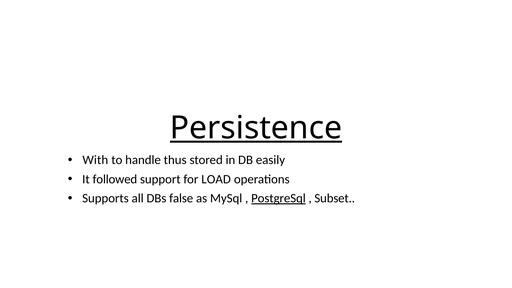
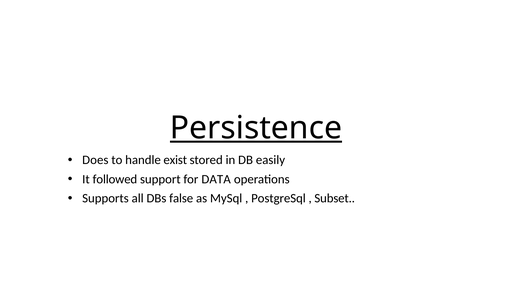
With: With -> Does (95, 160)
thus: thus -> exist (175, 160)
LOAD: LOAD -> DATA (216, 179)
PostgreSql underline: present -> none (278, 198)
